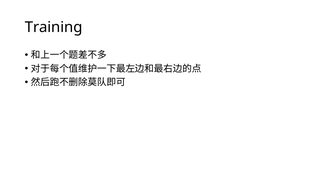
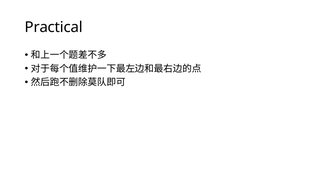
Training: Training -> Practical (54, 27)
